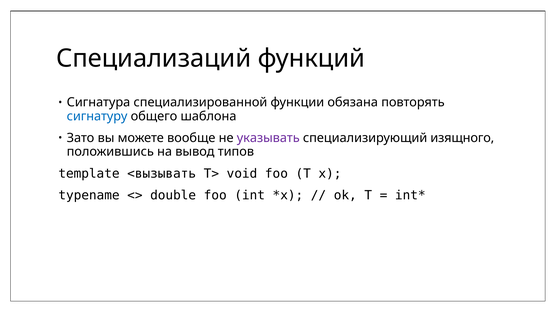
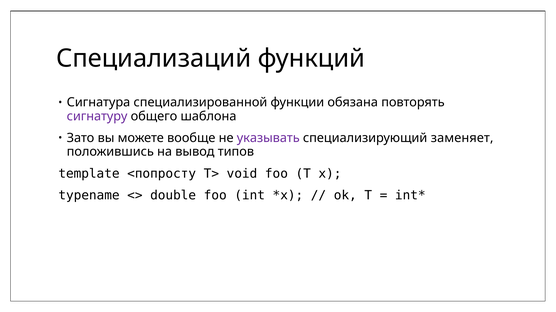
сигнатуру colour: blue -> purple (97, 116)
изящного: изящного -> заменяет (462, 138)
<вызывать: <вызывать -> <попросту (162, 174)
